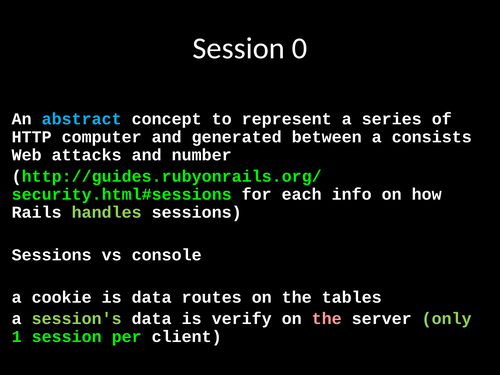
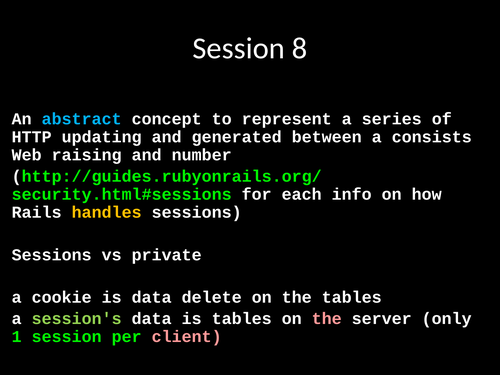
0: 0 -> 8 (300, 48)
computer: computer -> updating (102, 137)
attacks: attacks -> raising (87, 155)
handles colour: light green -> yellow (107, 212)
console: console -> private (167, 255)
routes: routes -> delete (212, 297)
is verify: verify -> tables (242, 319)
only colour: light green -> white (447, 319)
client colour: white -> pink (187, 337)
